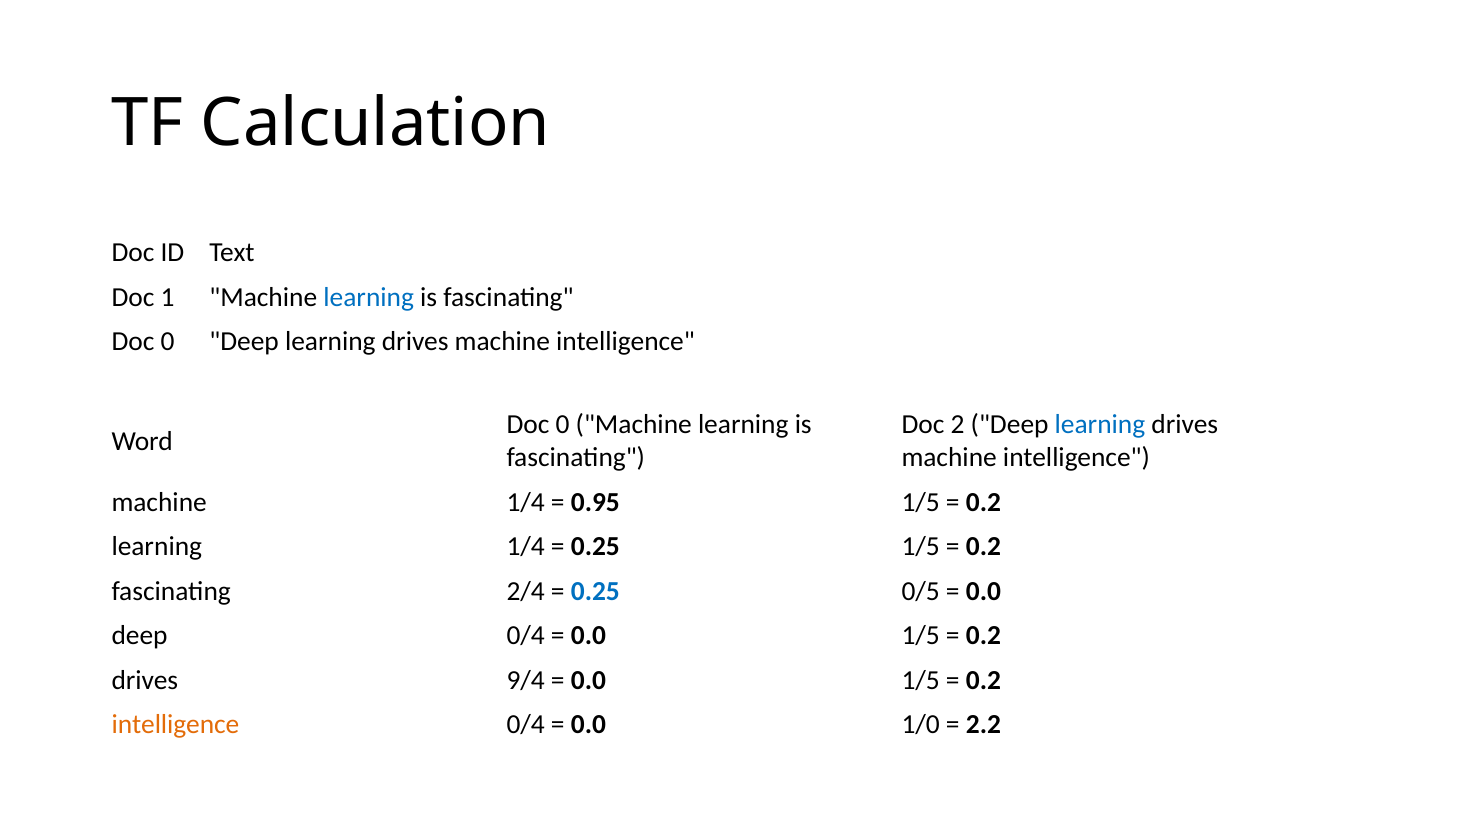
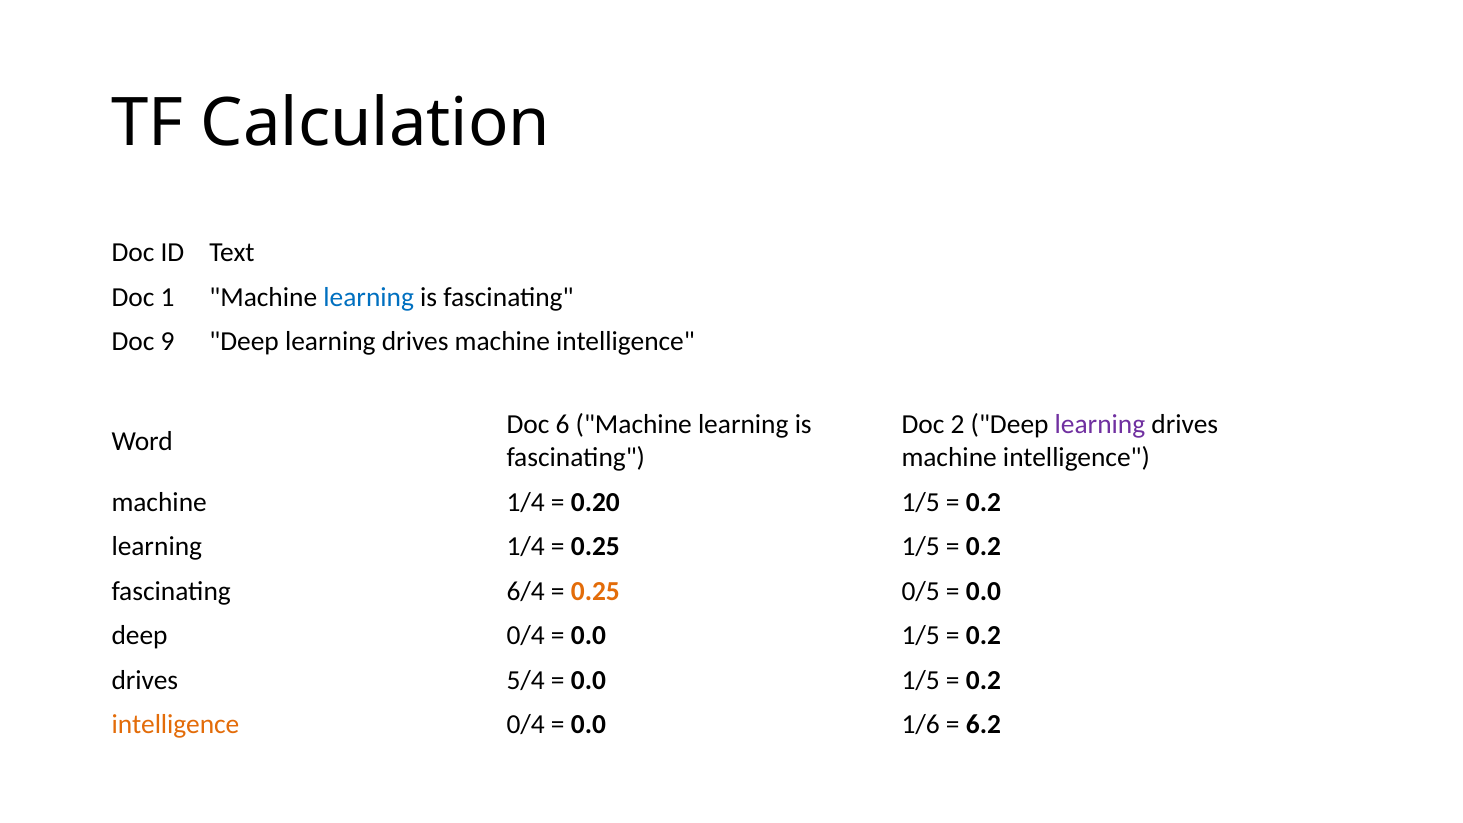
0: 0 -> 9 (167, 342)
0: 0 -> 6 (562, 424)
learning colour: blue -> purple (1100, 424)
0.95: 0.95 -> 0.20 (595, 502)
2/4: 2/4 -> 6/4 (526, 591)
0.25 colour: blue -> orange (595, 591)
9/4: 9/4 -> 5/4 (526, 680)
1/0: 1/0 -> 1/6 (921, 725)
2.2: 2.2 -> 6.2 (983, 725)
